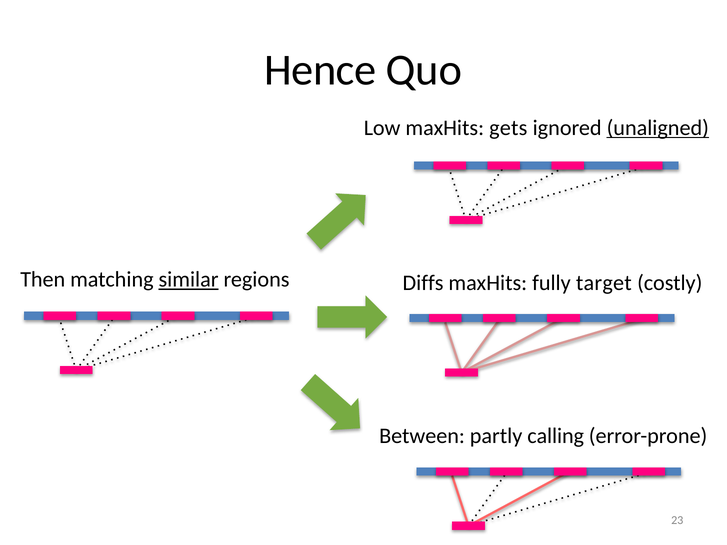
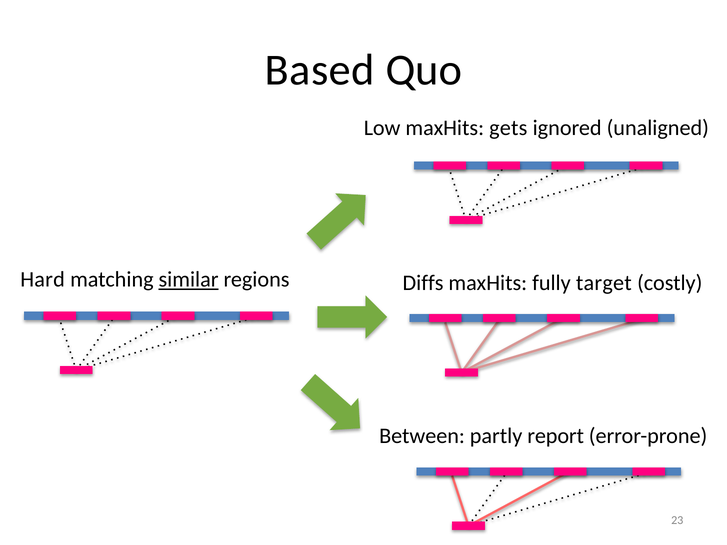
Hence: Hence -> Based (320, 70)
unaligned underline: present -> none (658, 128)
Then: Then -> Hard (43, 280)
calling: calling -> report (556, 436)
